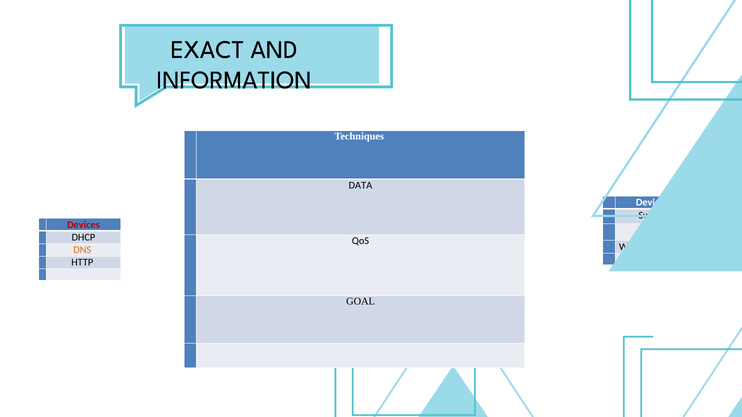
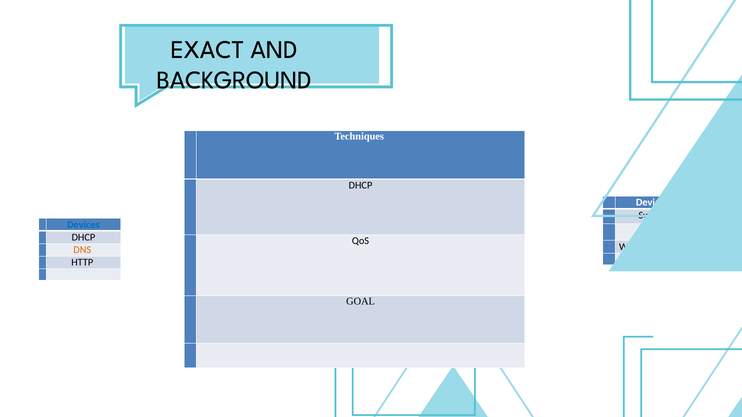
INFORMATION: INFORMATION -> BACKGROUND (234, 80)
DATA: DATA -> DHCP (361, 186)
Devices colour: red -> blue (83, 225)
